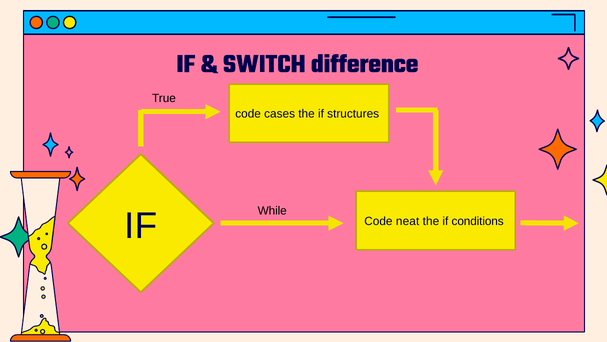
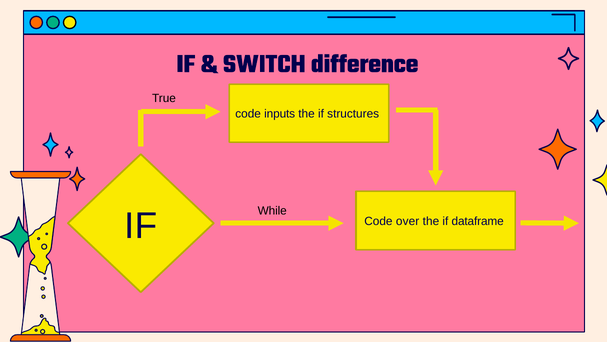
cases: cases -> inputs (280, 114)
neat: neat -> over (408, 221)
conditions: conditions -> dataframe (478, 221)
